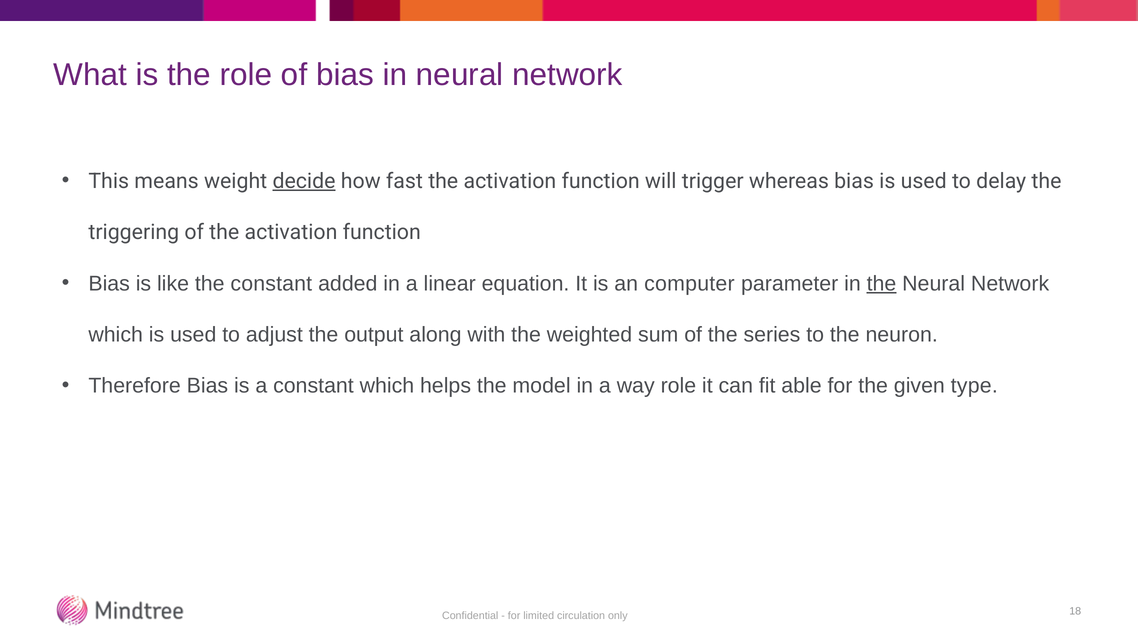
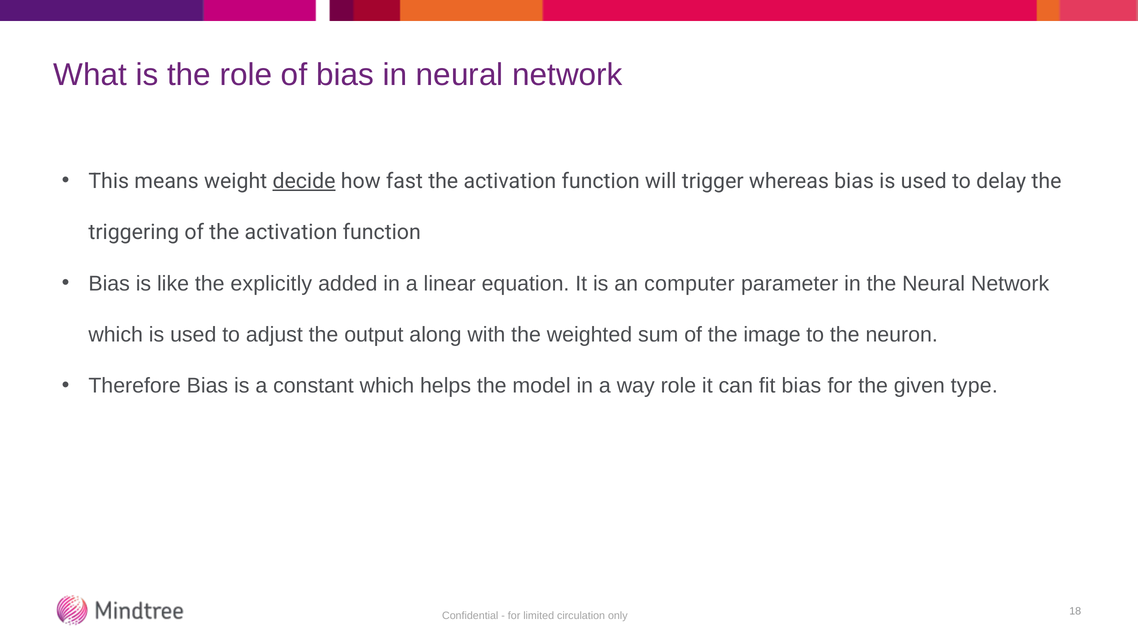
the constant: constant -> explicitly (271, 284)
the underline: present -> none (882, 284)
series: series -> image (772, 335)
fit able: able -> bias (801, 386)
